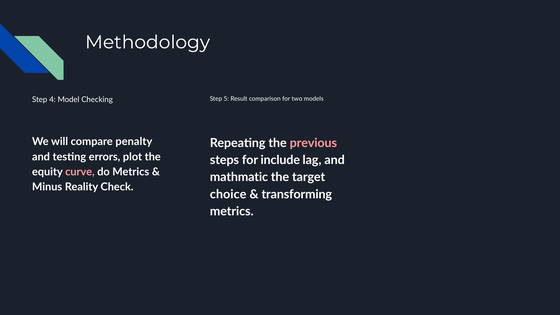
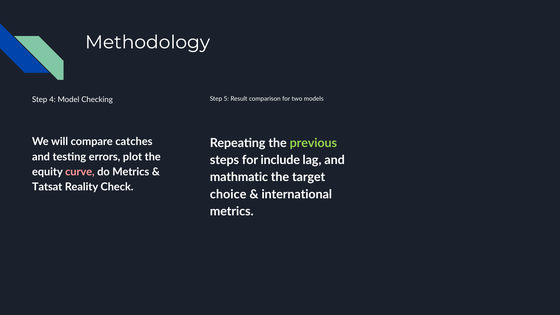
penalty: penalty -> catches (134, 142)
previous colour: pink -> light green (313, 143)
Minus: Minus -> Tatsat (47, 187)
transforming: transforming -> international (297, 194)
